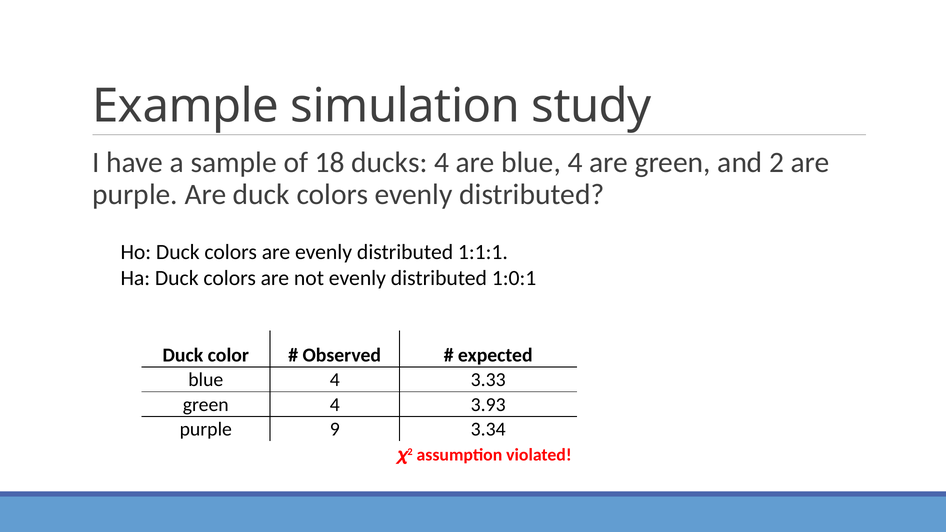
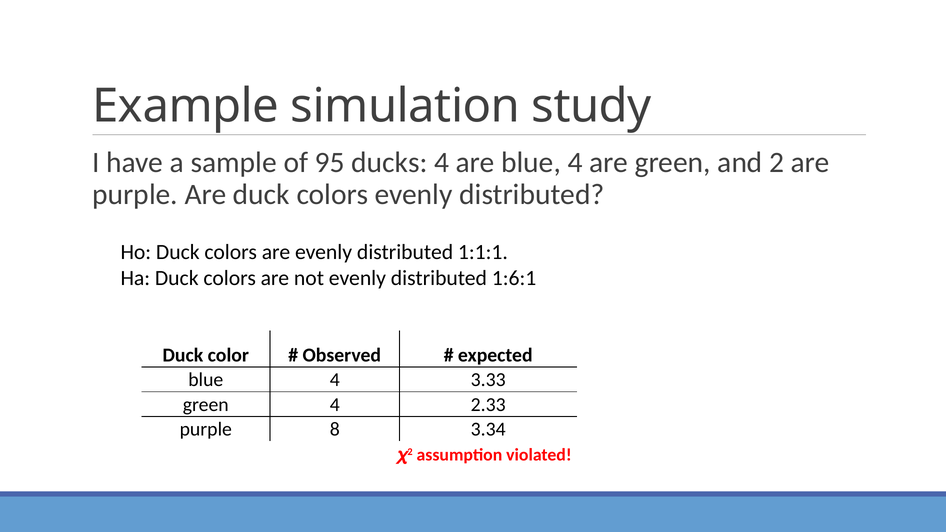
18: 18 -> 95 (330, 163)
1:0:1: 1:0:1 -> 1:6:1 (514, 278)
3.93: 3.93 -> 2.33 (488, 405)
9: 9 -> 8 (335, 429)
